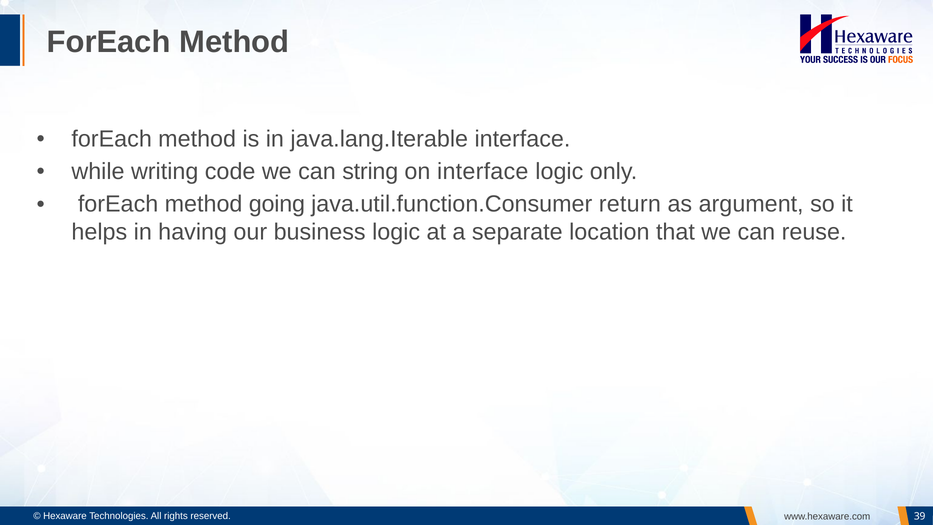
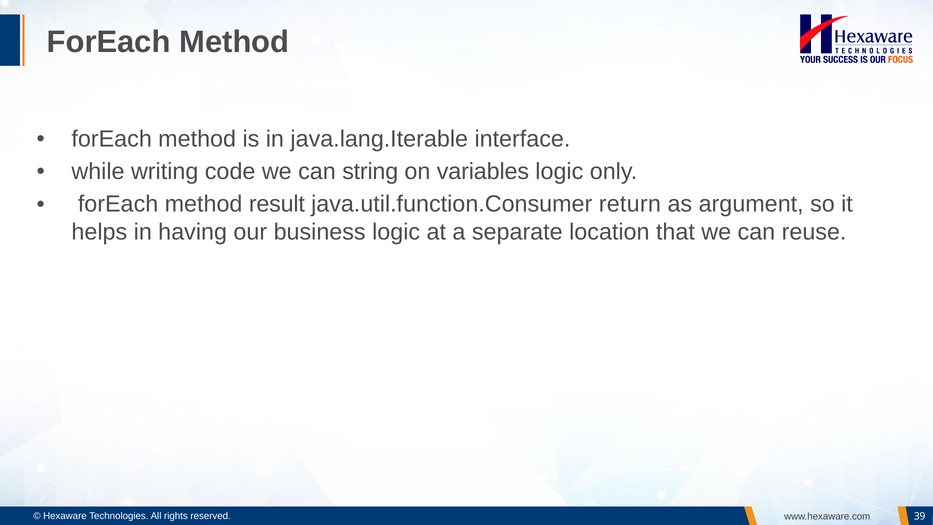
on interface: interface -> variables (483, 172)
going: going -> result (277, 204)
